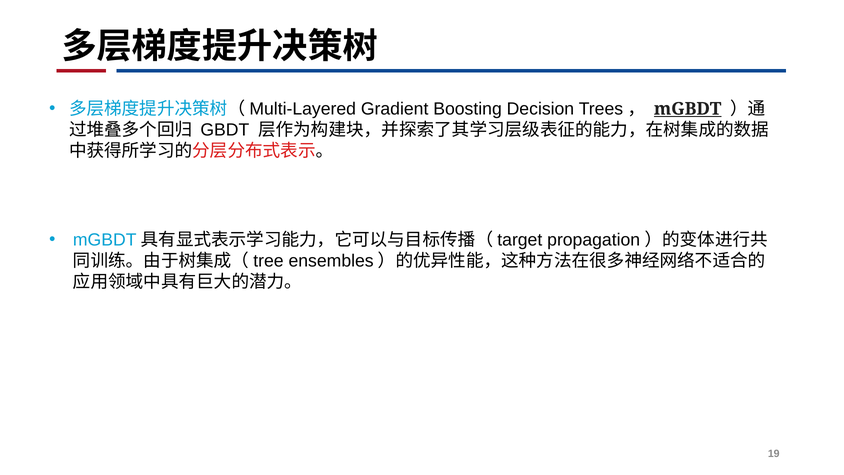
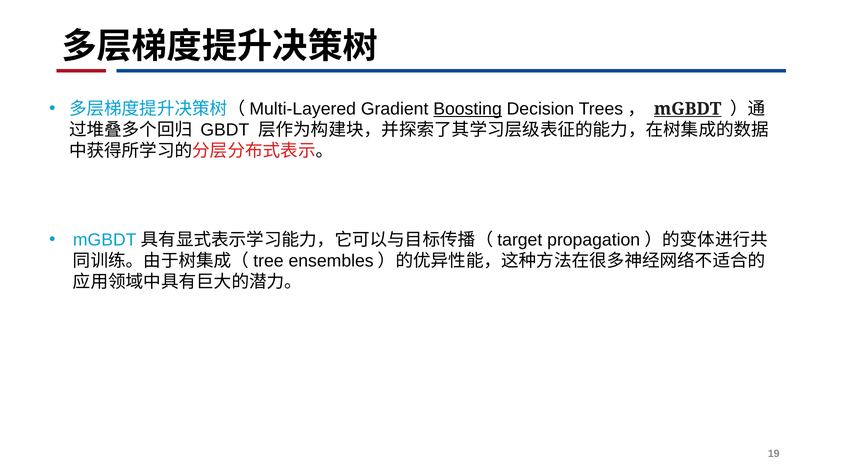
Boosting underline: none -> present (468, 109)
